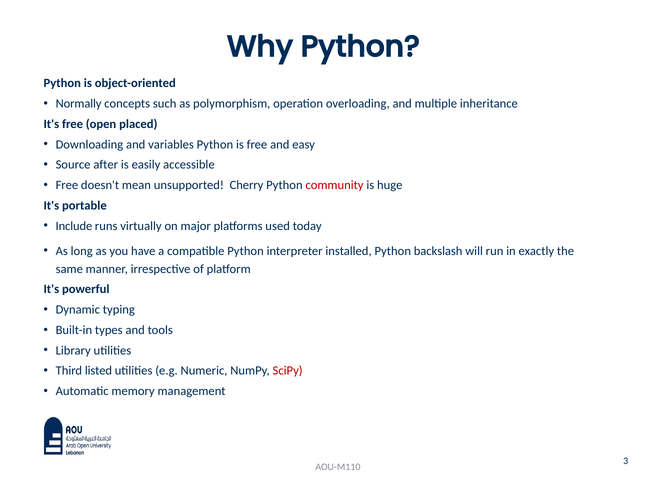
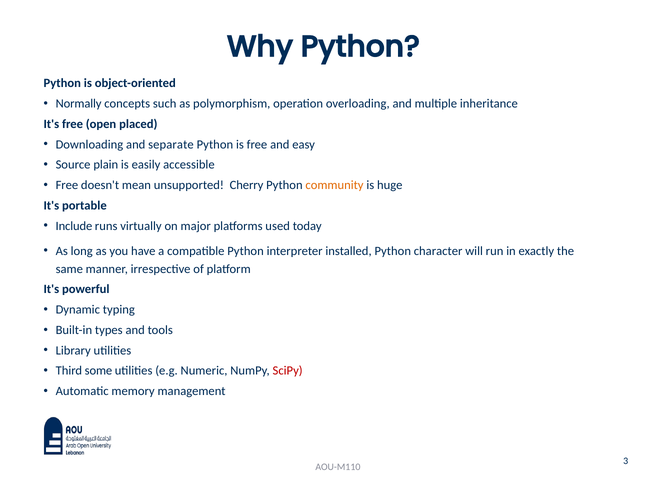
variables: variables -> separate (171, 144)
after: after -> plain (106, 165)
community colour: red -> orange (335, 185)
backslash: backslash -> character (438, 251)
listed: listed -> some (98, 370)
